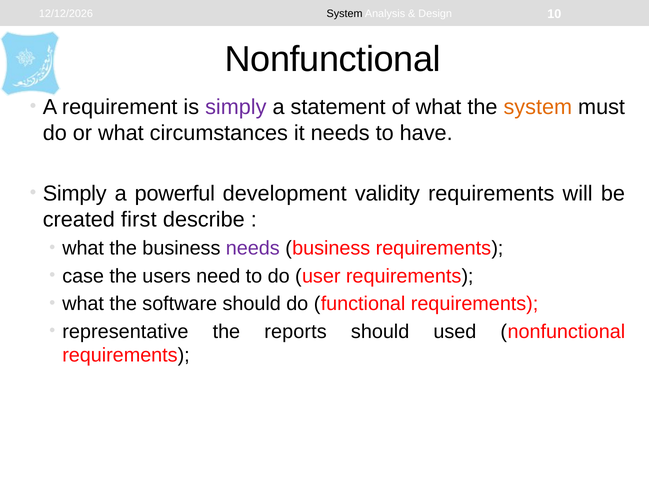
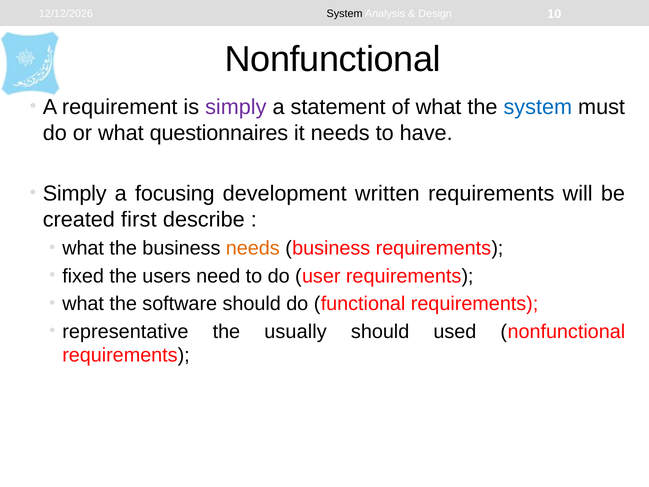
system colour: orange -> blue (538, 107)
circumstances: circumstances -> questionnaires (219, 133)
powerful: powerful -> focusing (175, 193)
validity: validity -> written (387, 193)
needs colour: purple -> orange (253, 248)
case: case -> fixed (83, 276)
reports: reports -> usually (296, 331)
